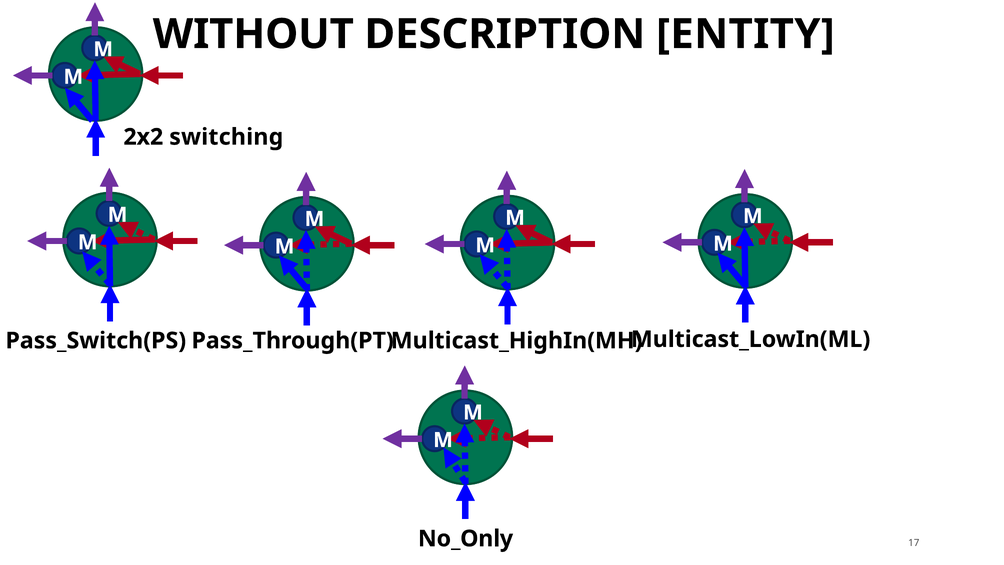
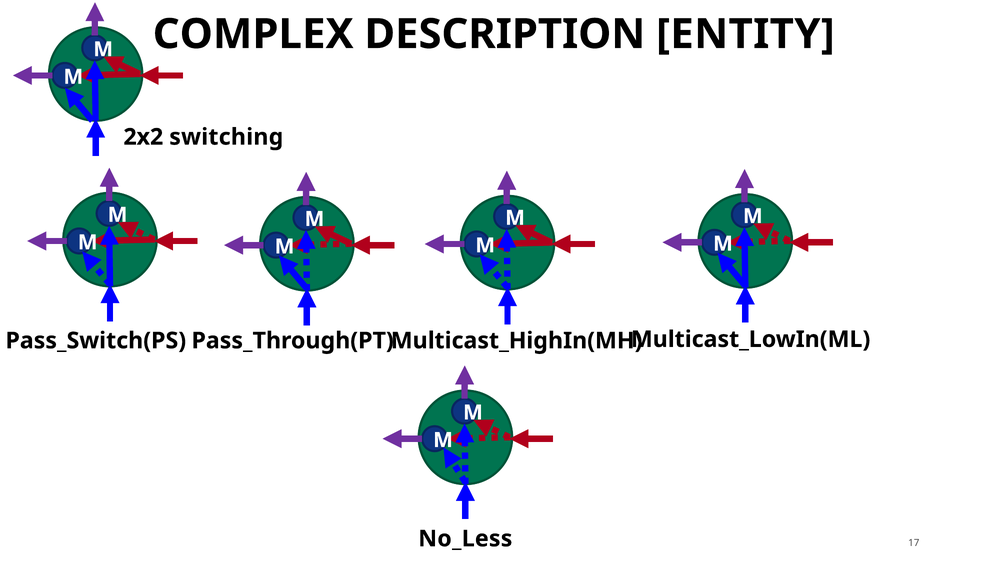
WITHOUT: WITHOUT -> COMPLEX (253, 34)
No_Only: No_Only -> No_Less (465, 538)
